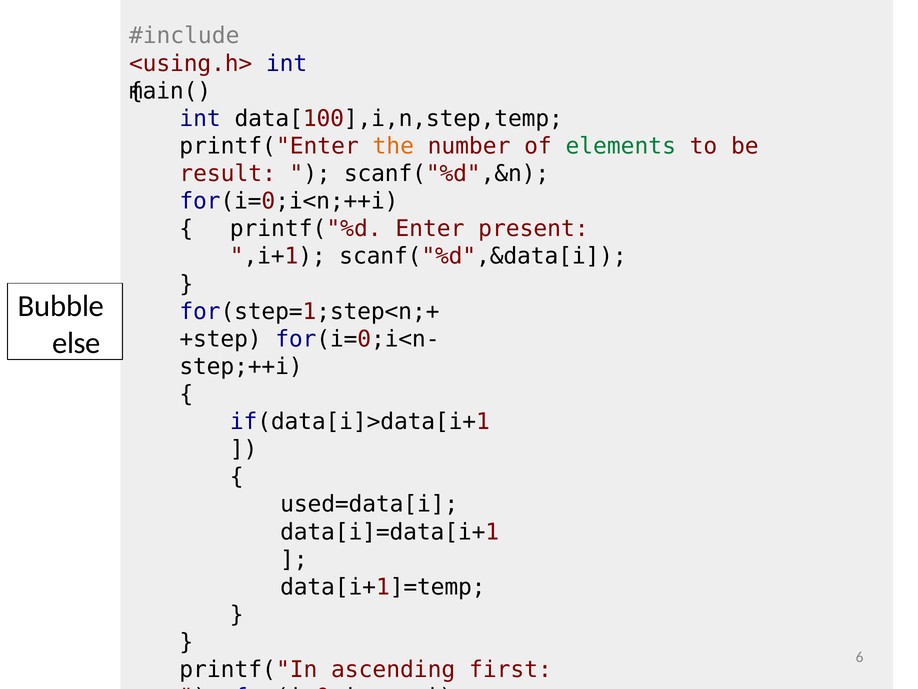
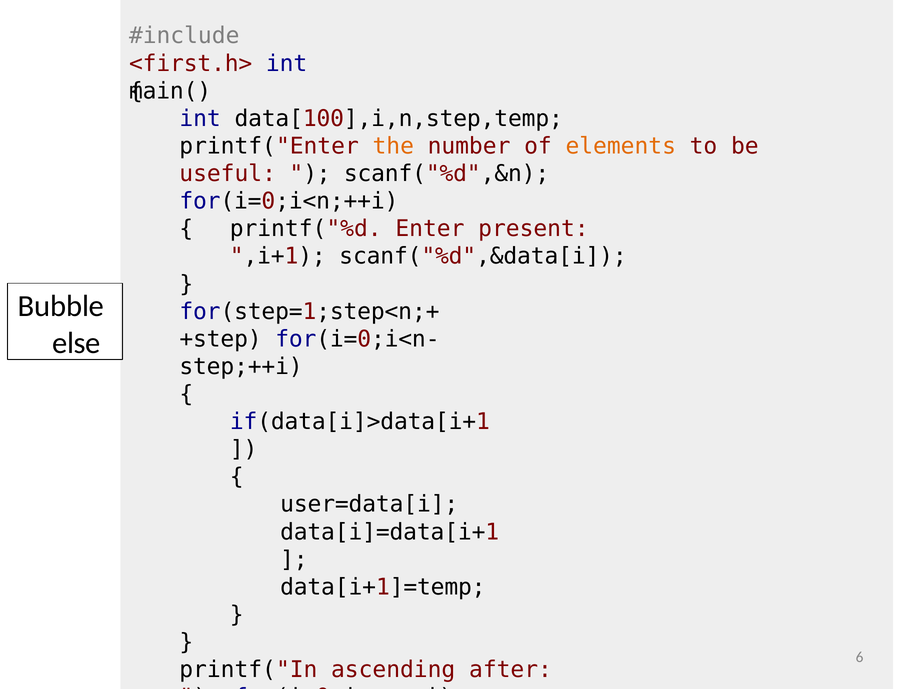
<using.h>: <using.h> -> <first.h> (191, 63)
elements colour: green -> orange (621, 146)
result: result -> useful (228, 174)
used=data[i: used=data[i -> user=data[i (369, 504)
first: first -> after (510, 669)
